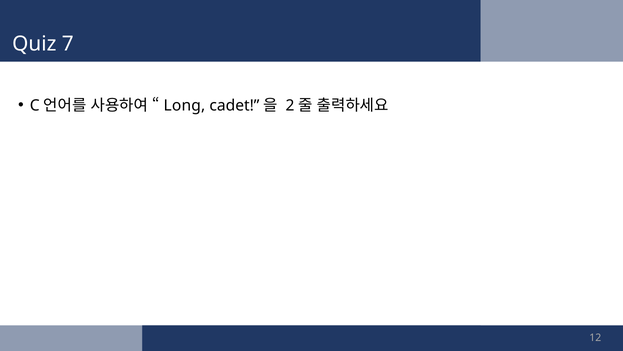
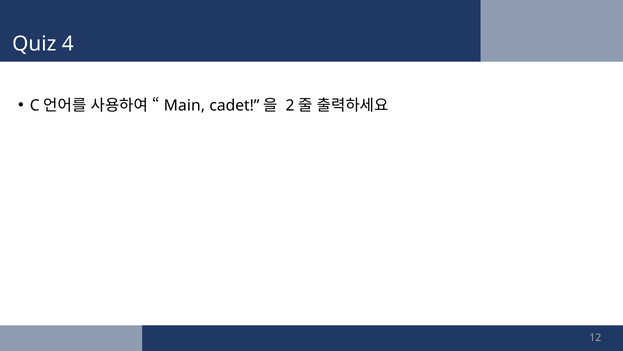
7: 7 -> 4 (68, 44)
Long: Long -> Main (184, 105)
